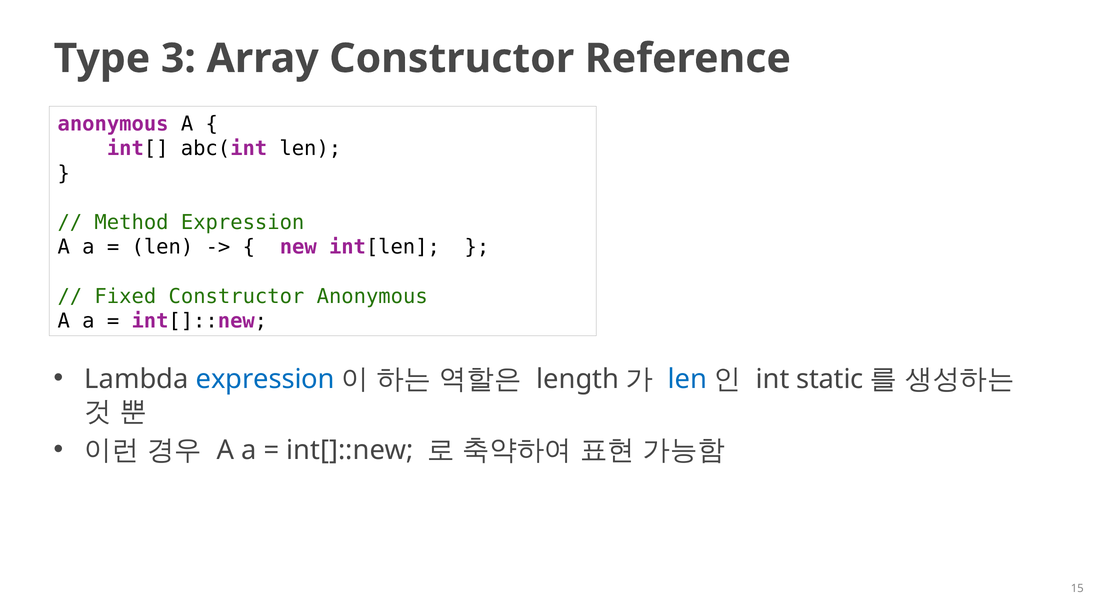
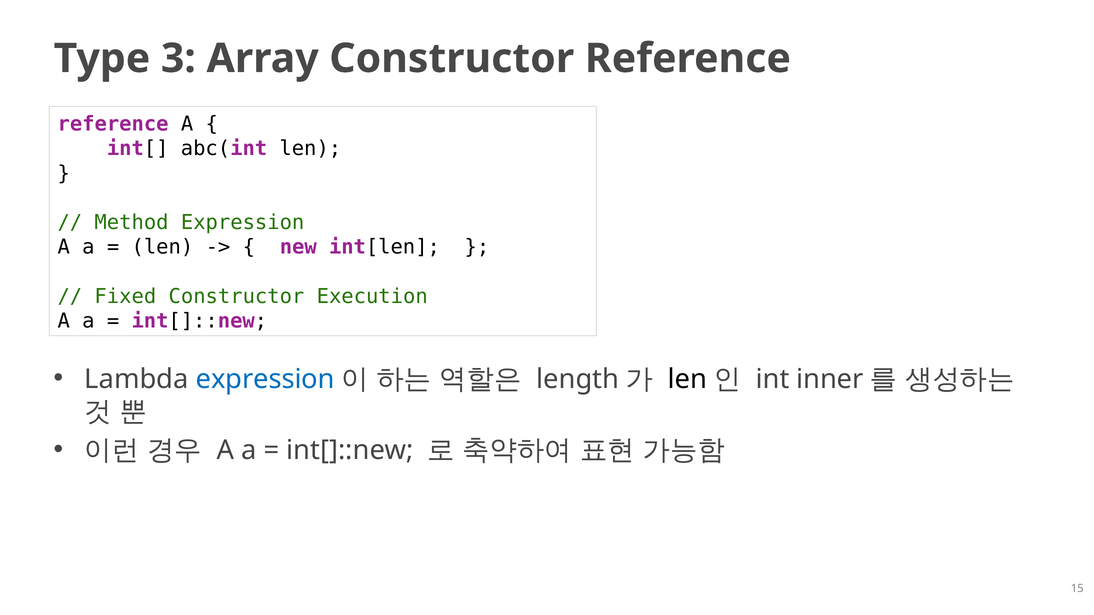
anonymous: anonymous -> reference (113, 124)
Constructor Anonymous: Anonymous -> Execution (372, 296)
len colour: blue -> black (687, 379)
static: static -> inner (830, 379)
